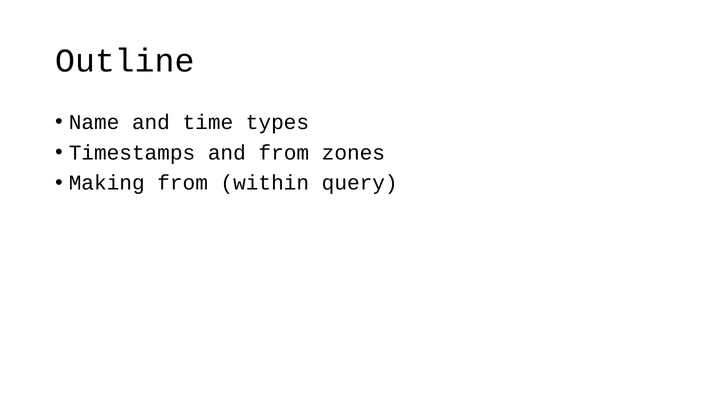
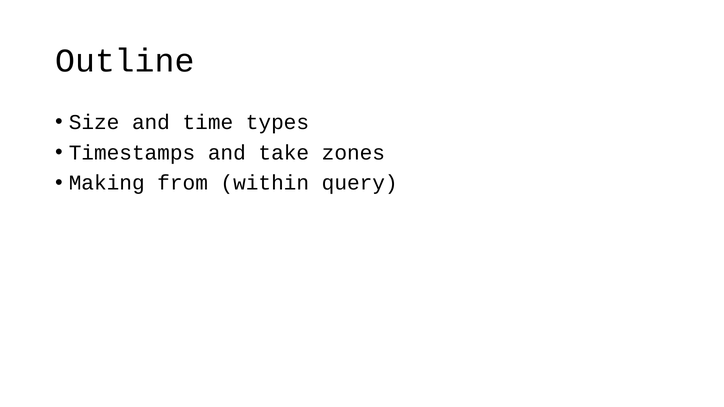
Name: Name -> Size (94, 122)
and from: from -> take (284, 153)
